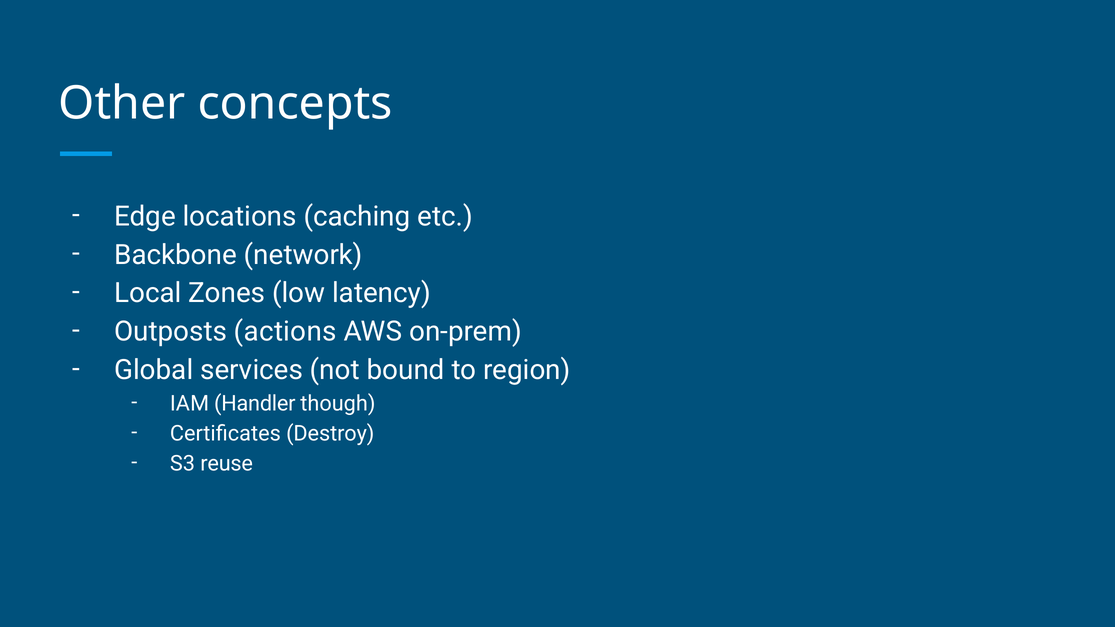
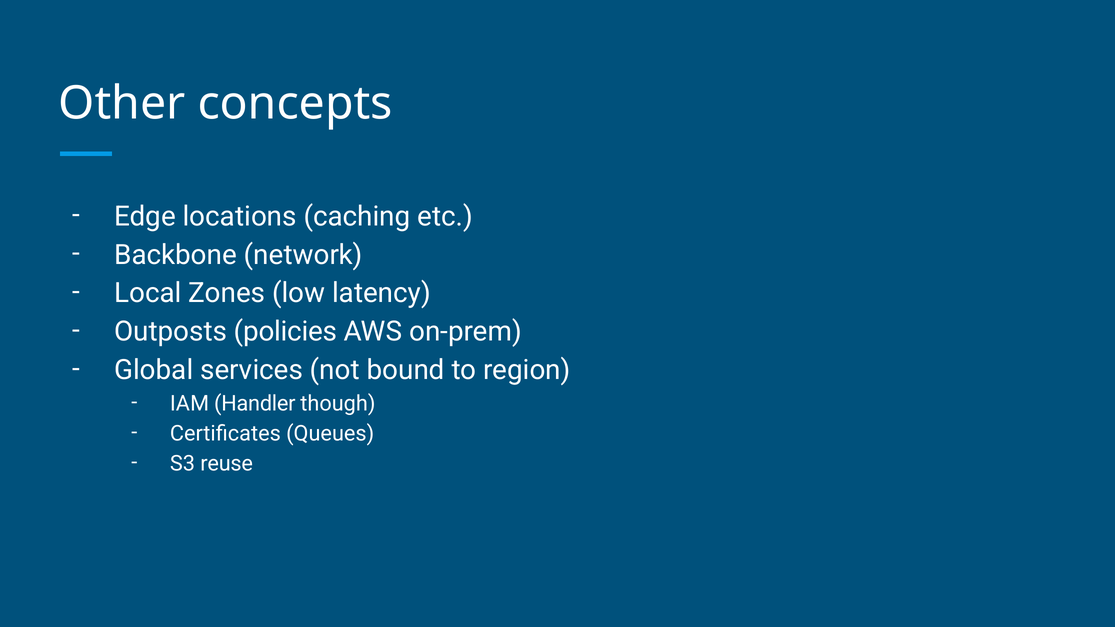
actions: actions -> policies (286, 332)
Destroy: Destroy -> Queues (330, 434)
